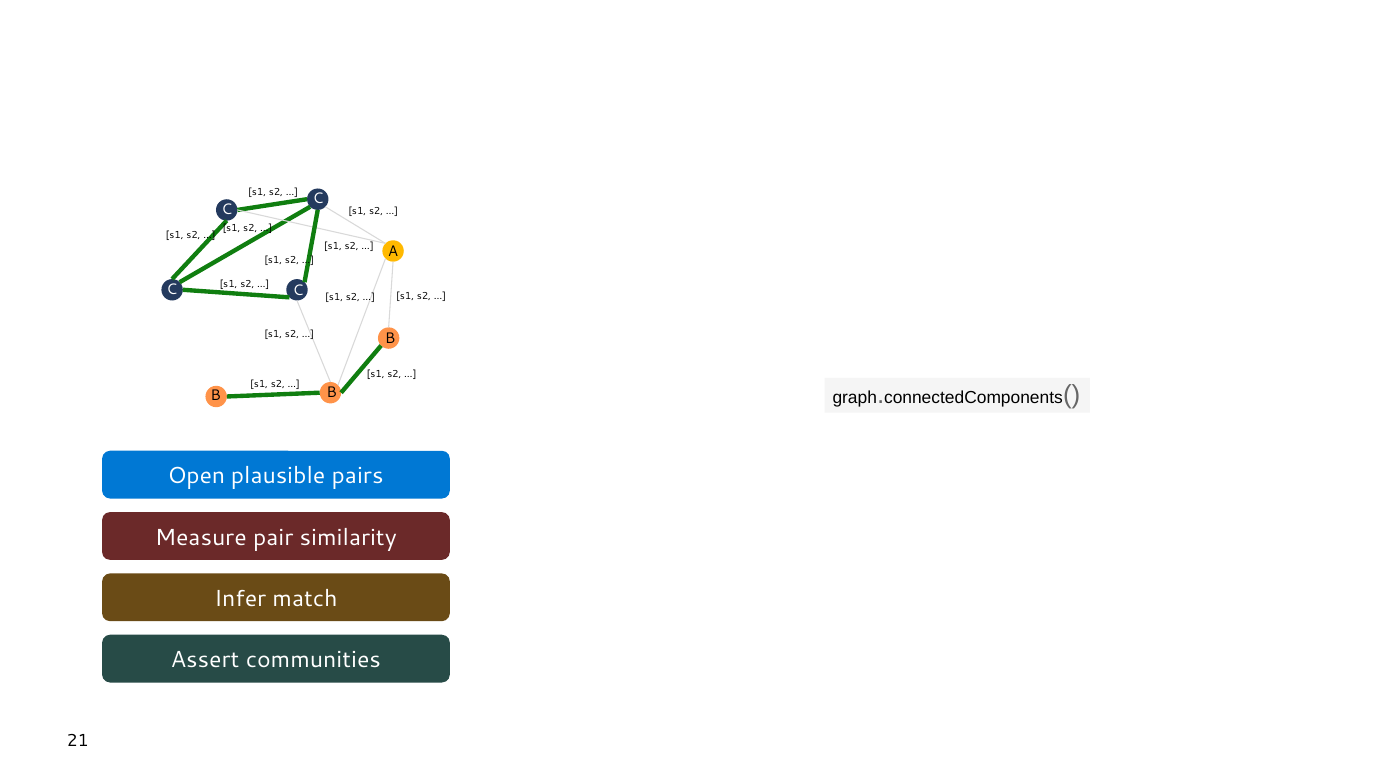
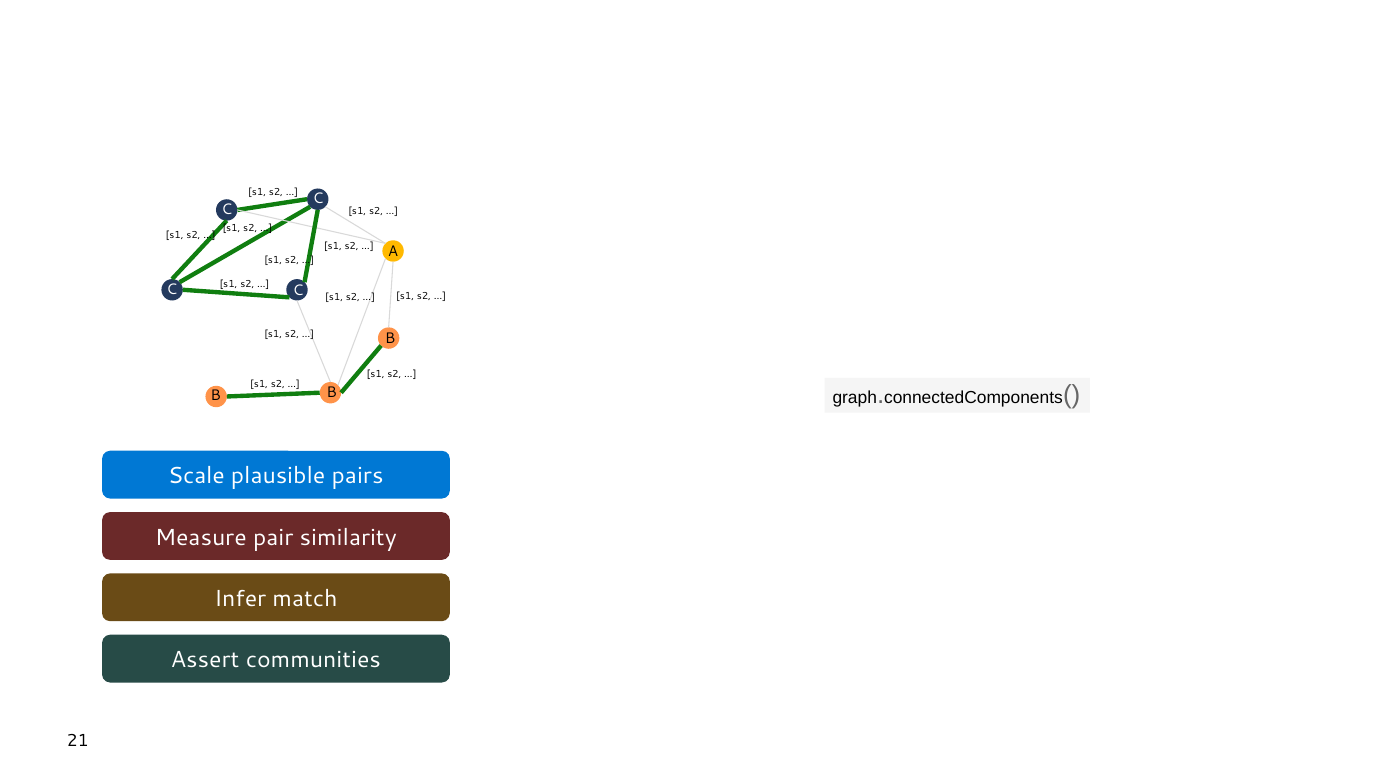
Open: Open -> Scale (196, 476)
